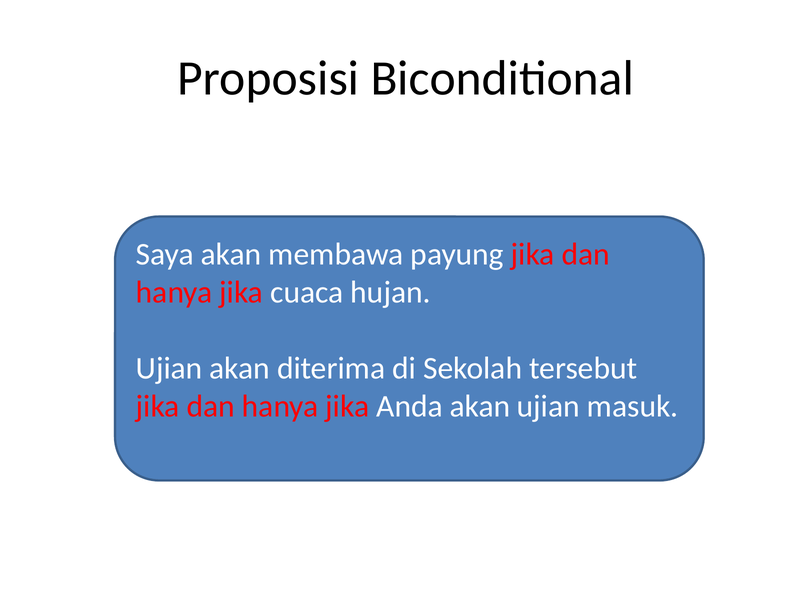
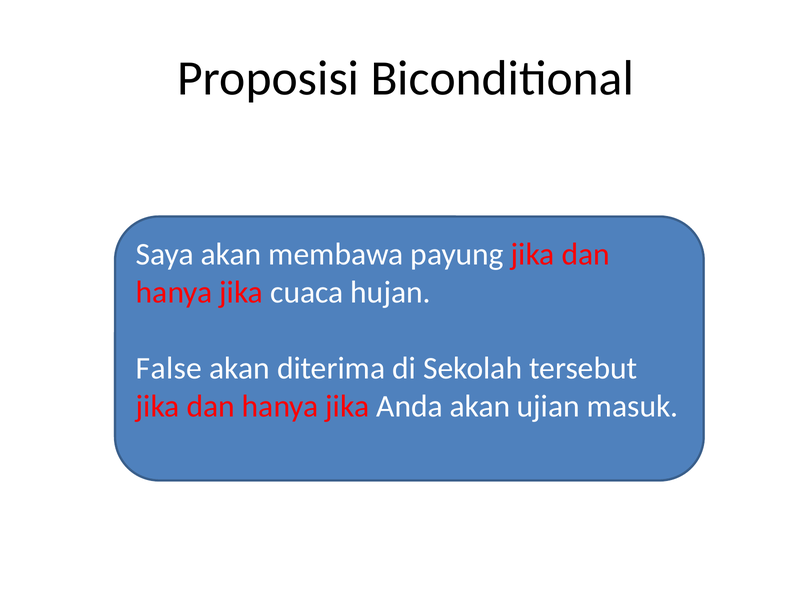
Ujian: Ujian -> False (169, 368)
